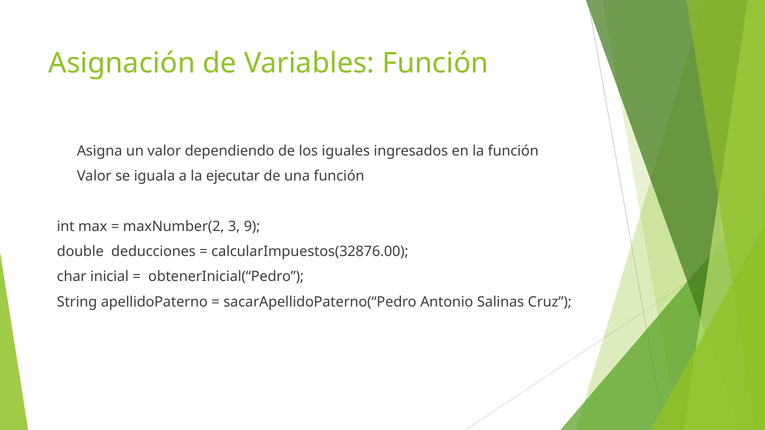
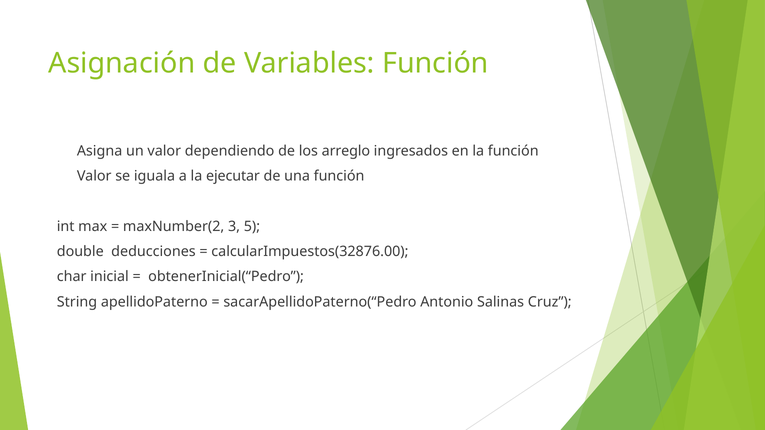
iguales: iguales -> arreglo (346, 151)
9: 9 -> 5 (252, 226)
